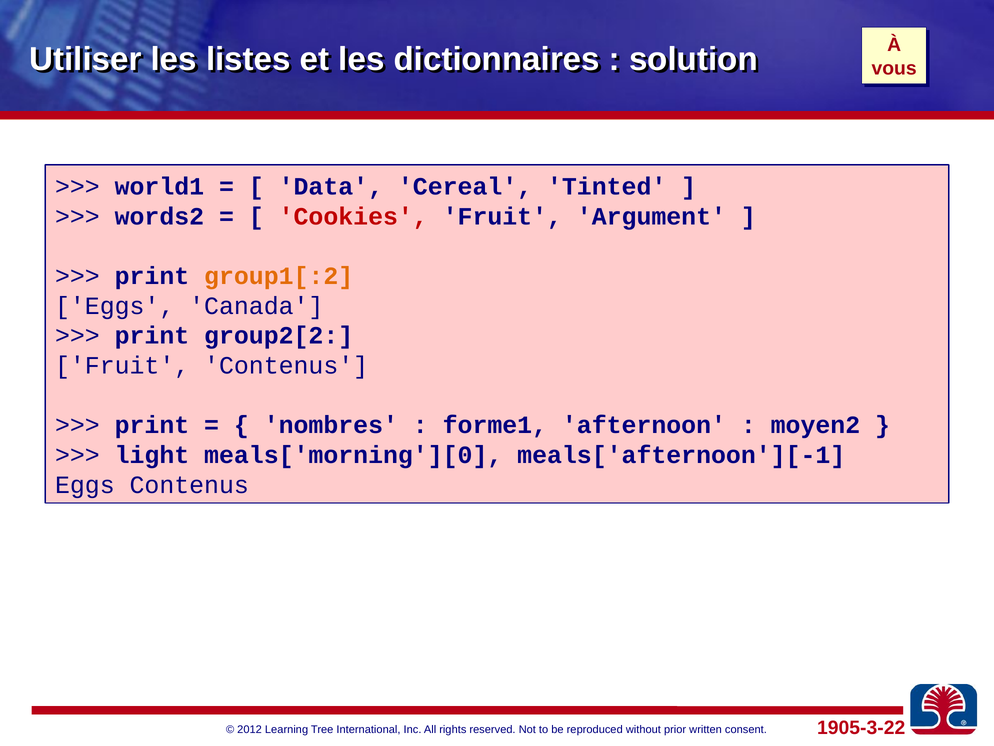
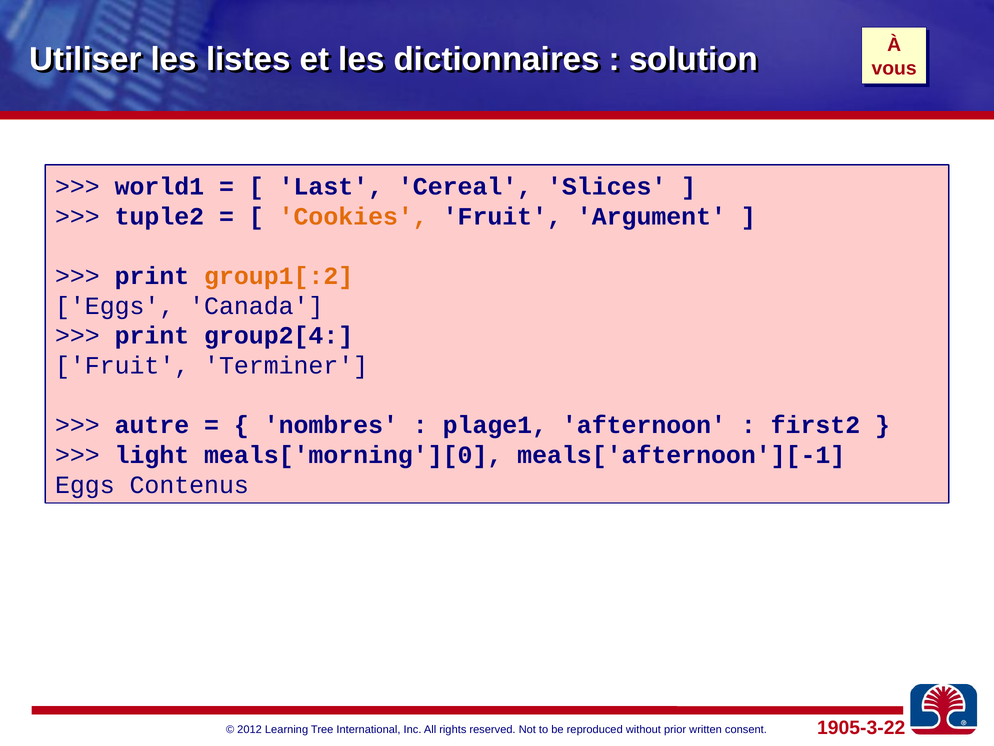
Data: Data -> Last (331, 186)
Tinted: Tinted -> Slices (607, 186)
words2: words2 -> tuple2 (159, 216)
Cookies colour: red -> orange (353, 216)
group2[2: group2[2 -> group2[4 (279, 335)
Fruit Contenus: Contenus -> Terminer (286, 365)
print: print -> autre (152, 425)
forme1: forme1 -> plage1 (495, 425)
moyen2: moyen2 -> first2 (815, 425)
